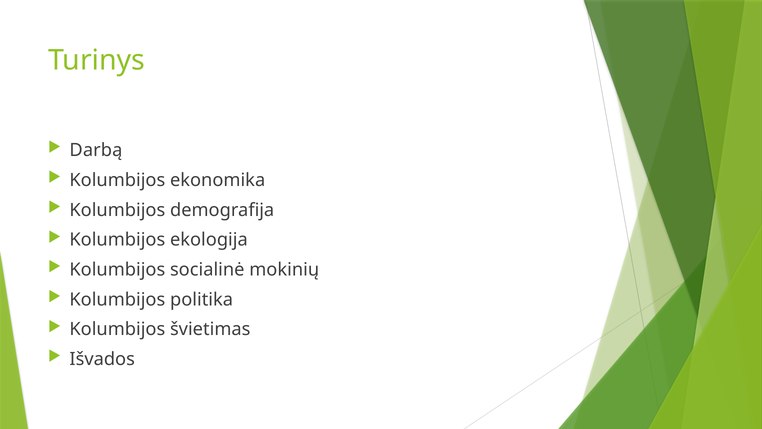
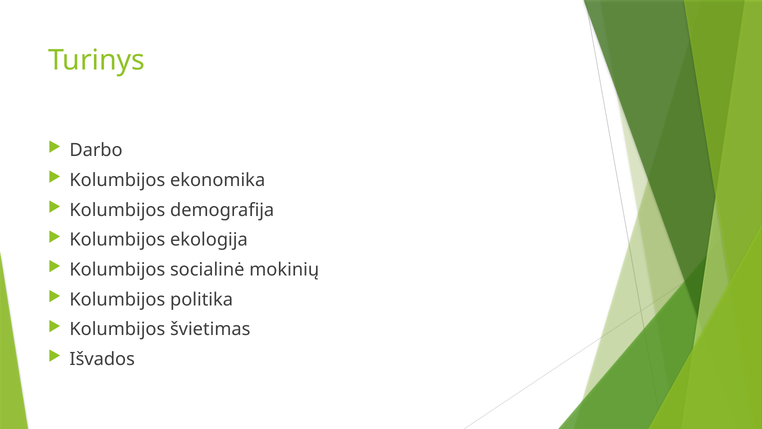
Darbą: Darbą -> Darbo (96, 150)
